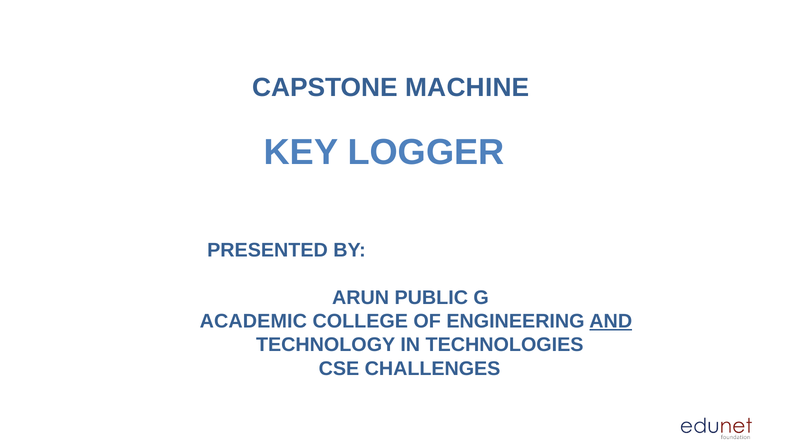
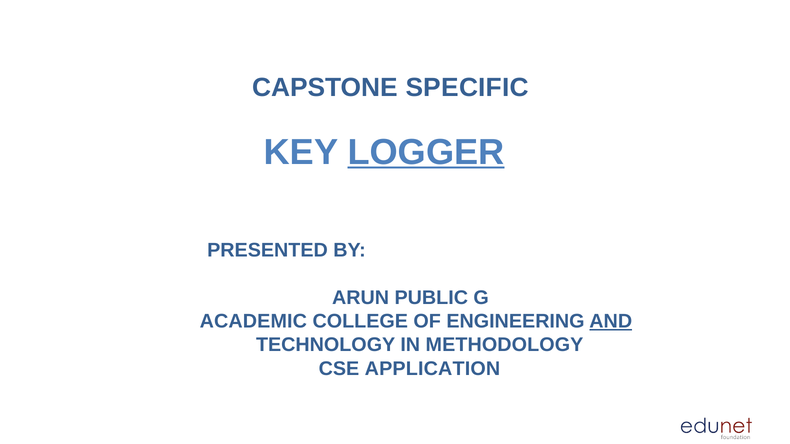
MACHINE: MACHINE -> SPECIFIC (467, 88)
LOGGER underline: none -> present (426, 152)
TECHNOLOGIES: TECHNOLOGIES -> METHODOLOGY (504, 345)
CHALLENGES: CHALLENGES -> APPLICATION (432, 369)
